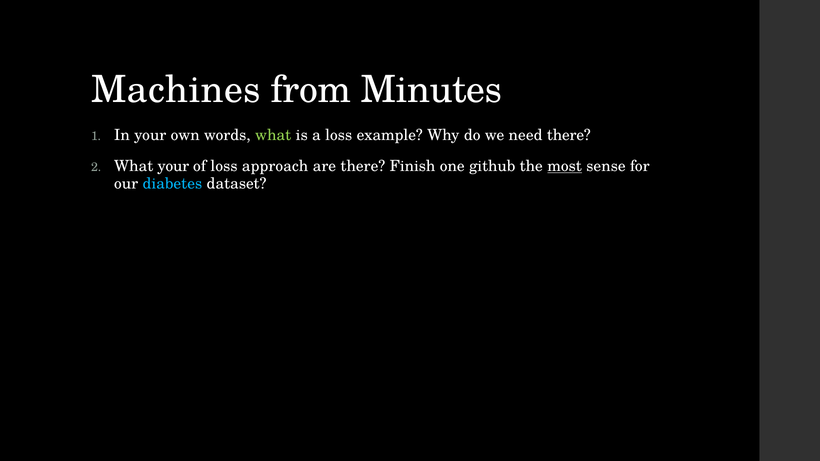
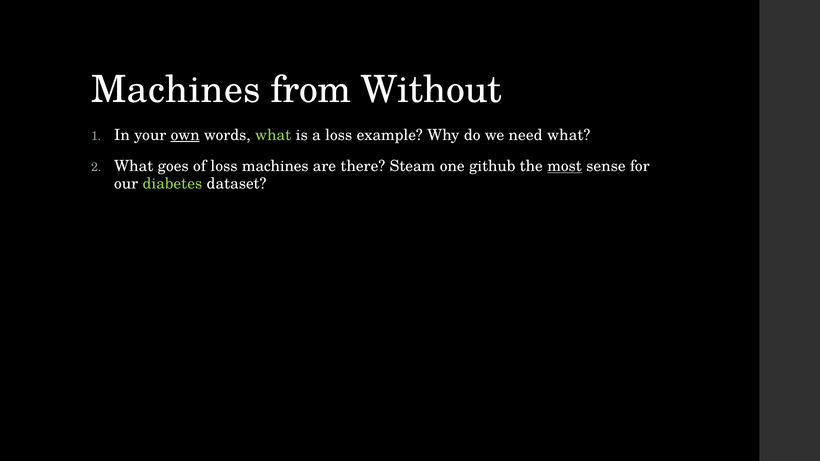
Minutes: Minutes -> Without (431, 90)
own underline: none -> present (185, 135)
need there: there -> what (569, 135)
What your: your -> goes (173, 166)
loss approach: approach -> machines (275, 166)
Finish: Finish -> Steam (412, 166)
diabetes colour: light blue -> light green (172, 184)
